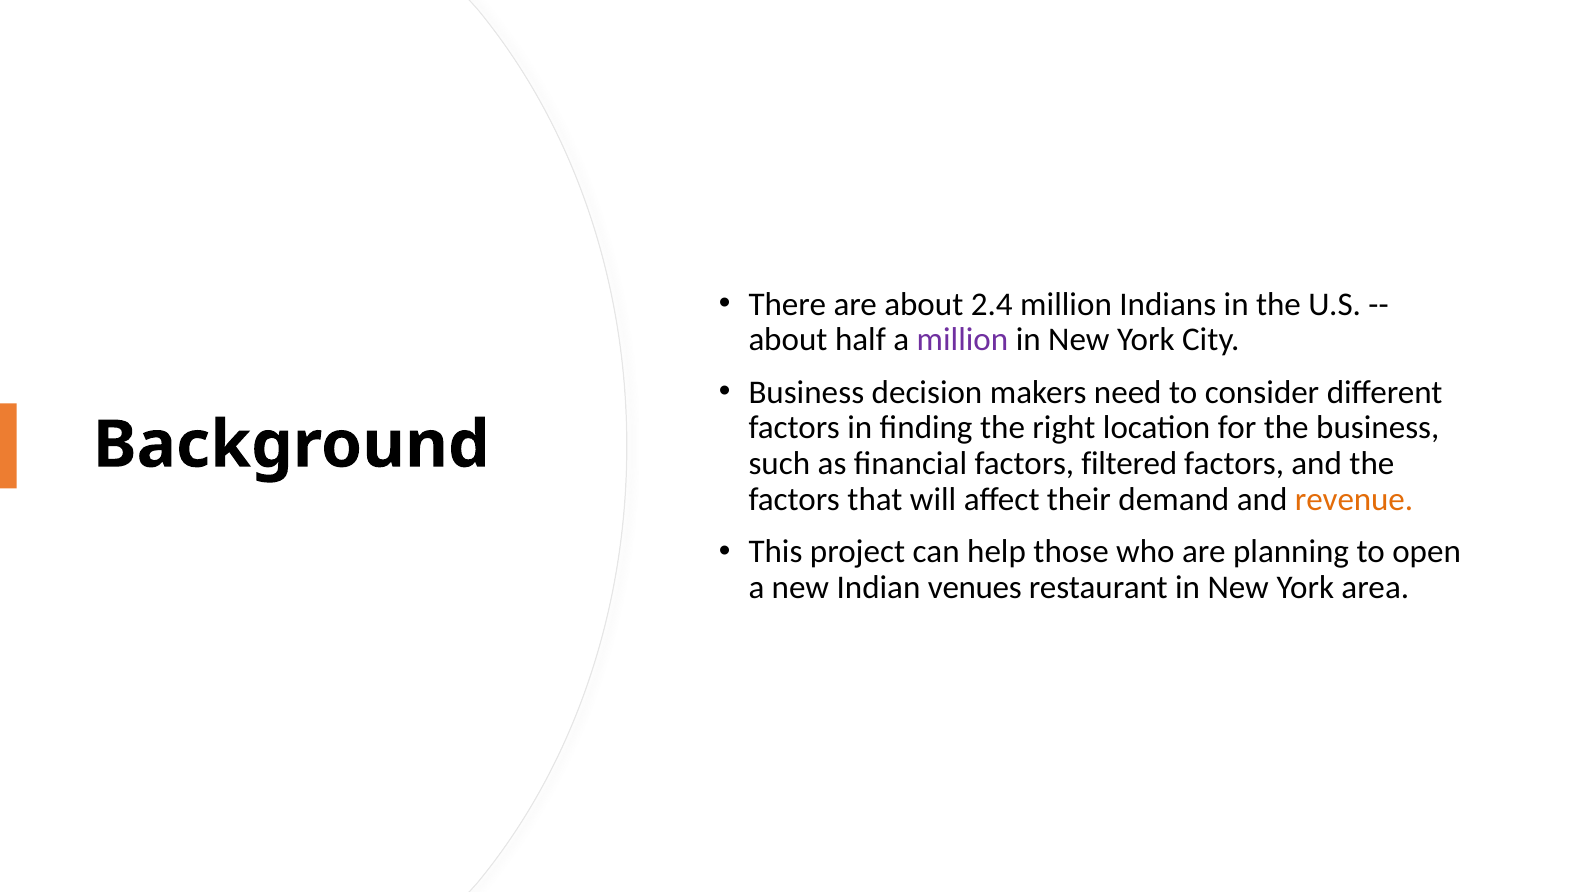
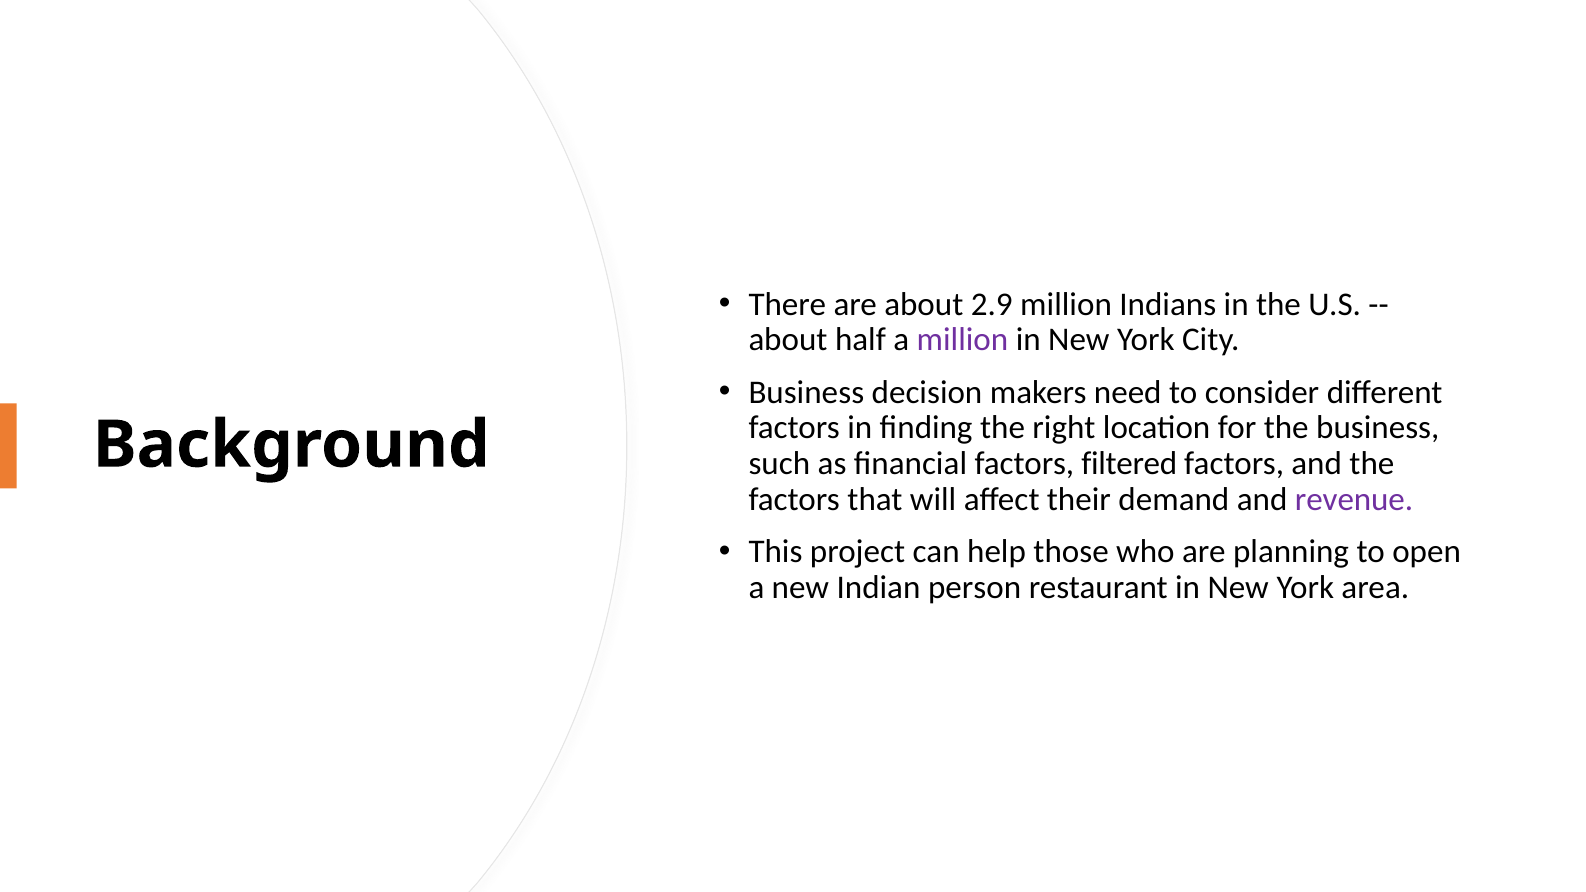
2.4: 2.4 -> 2.9 (992, 304)
revenue colour: orange -> purple (1354, 499)
venues: venues -> person (975, 587)
